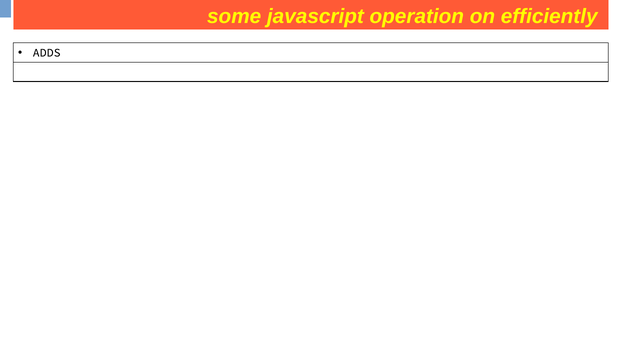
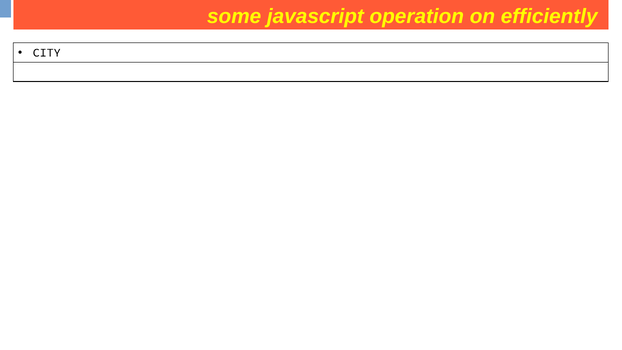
ADDS: ADDS -> CITY (47, 53)
